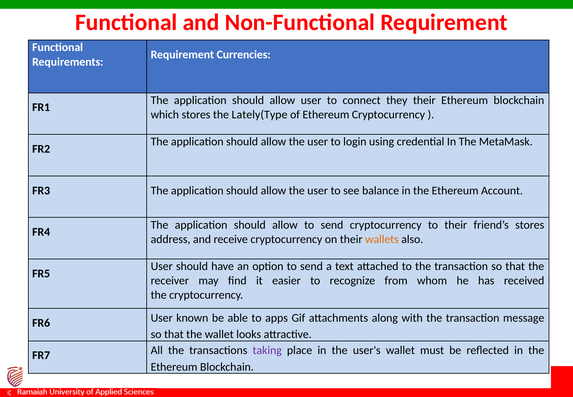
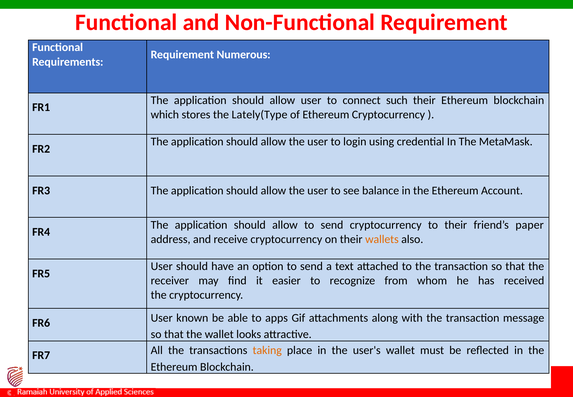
Currencies: Currencies -> Numerous (244, 55)
they: they -> such (397, 100)
friend’s stores: stores -> paper (530, 225)
taking colour: purple -> orange (267, 350)
